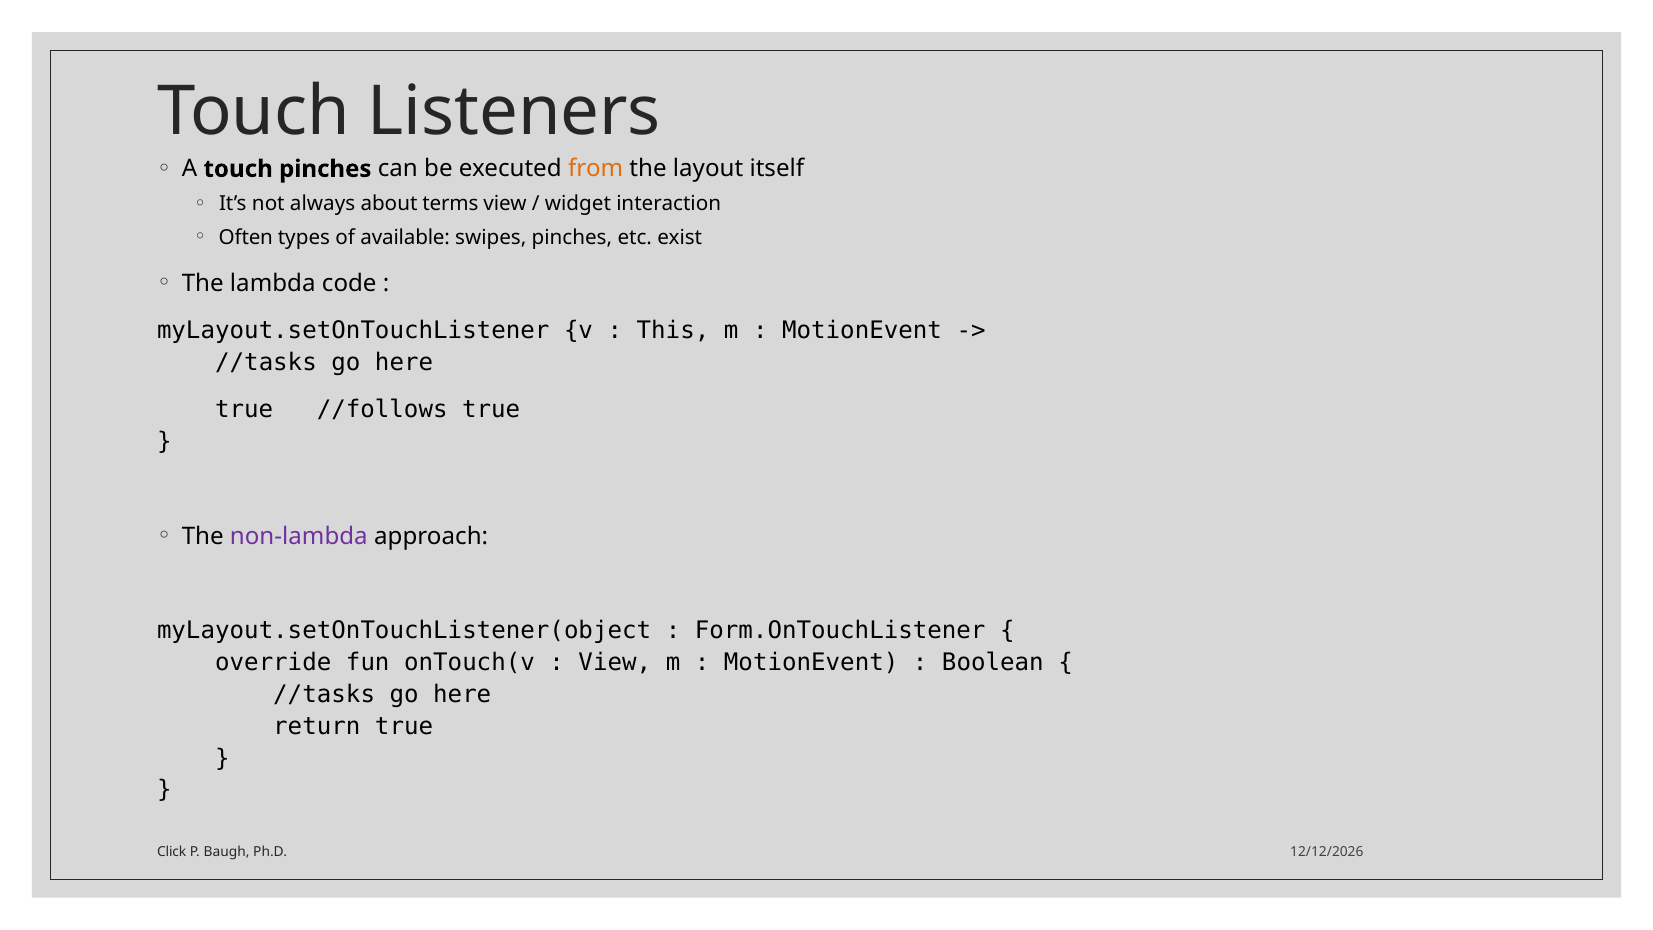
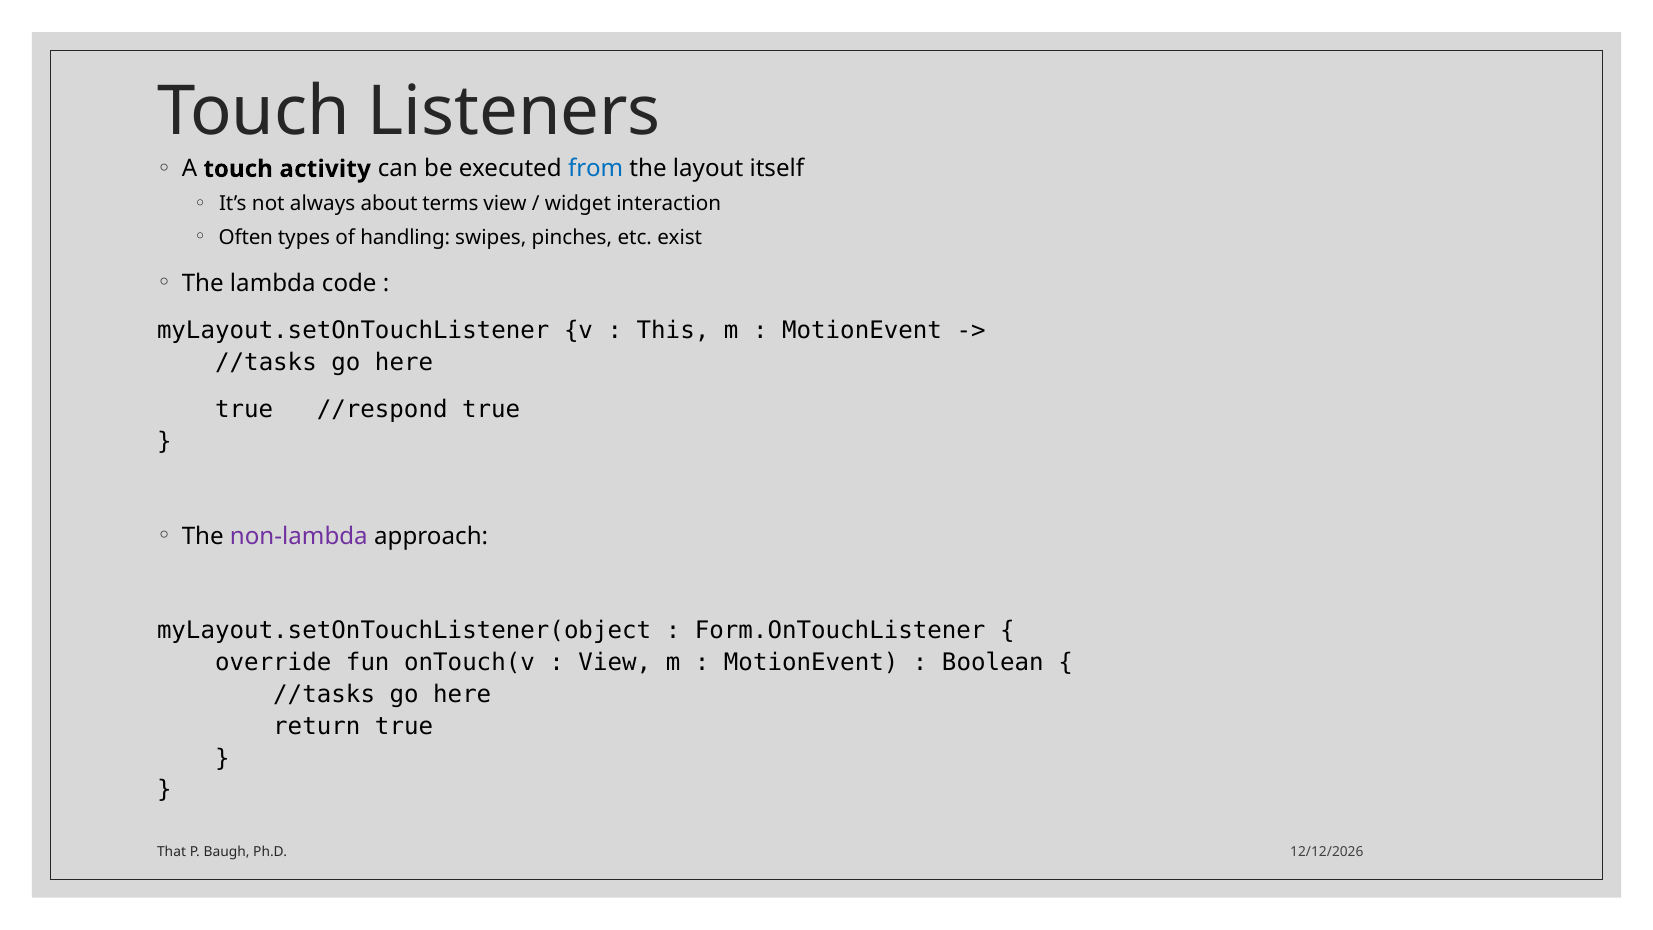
touch pinches: pinches -> activity (325, 169)
from colour: orange -> blue (596, 169)
available: available -> handling (405, 237)
//follows: //follows -> //respond (382, 410)
Click: Click -> That (172, 852)
